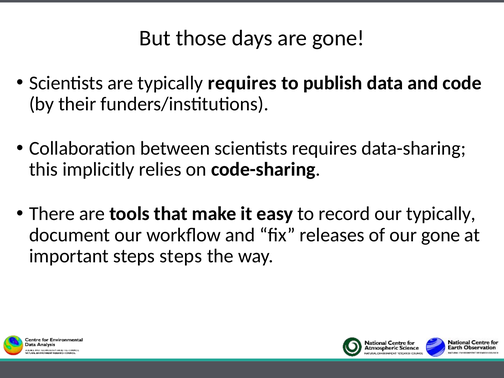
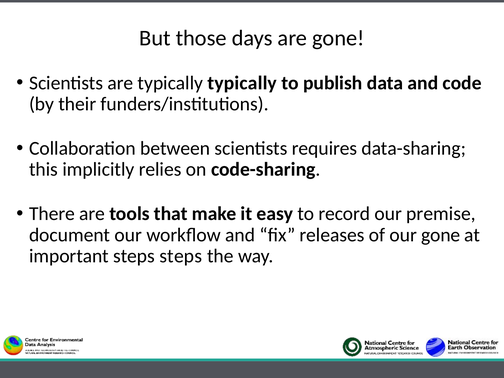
typically requires: requires -> typically (242, 83)
our typically: typically -> premise (441, 214)
